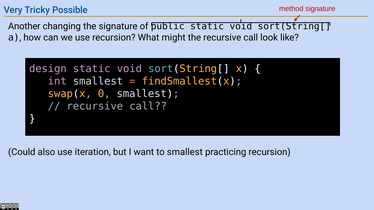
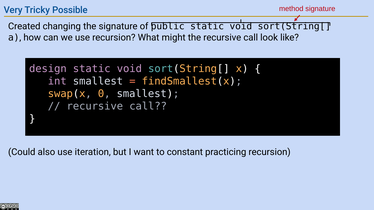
Another: Another -> Created (24, 26)
to smallest: smallest -> constant (185, 152)
